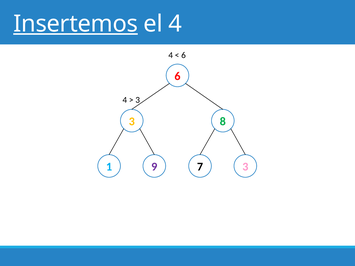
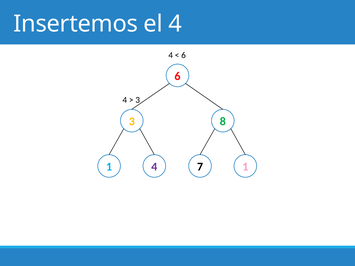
Insertemos underline: present -> none (76, 24)
1 9: 9 -> 4 (154, 167)
7 3: 3 -> 1 (245, 167)
